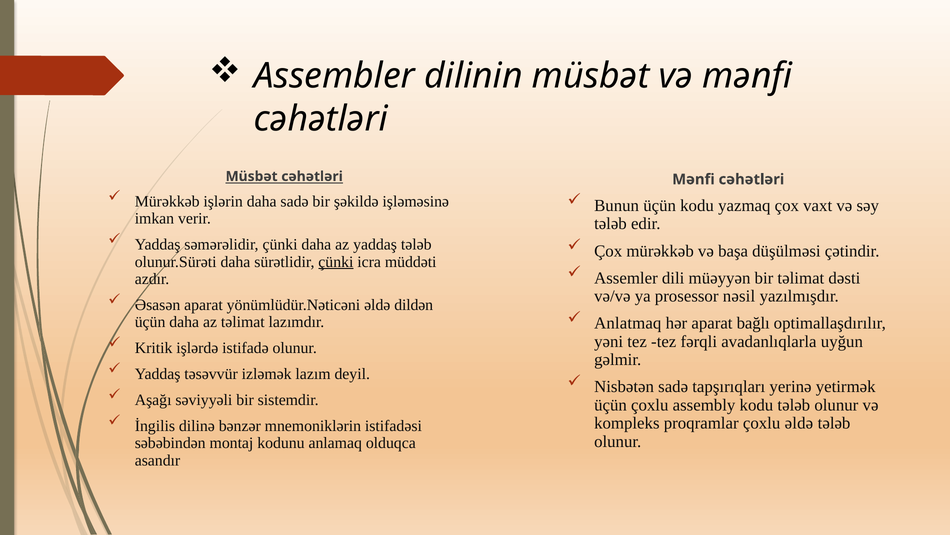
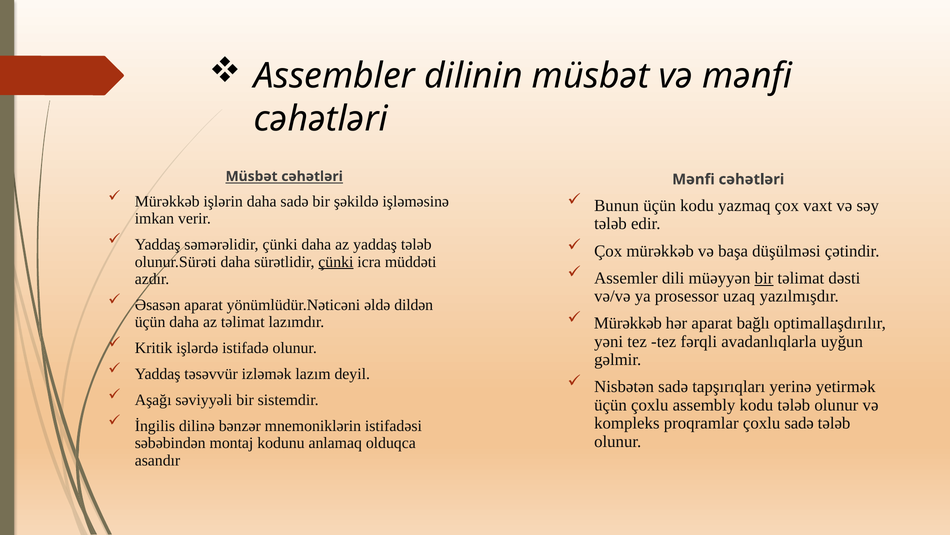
bir underline: none -> present (764, 278)
nəsil: nəsil -> uzaq (739, 296)
Anlatmaq: Anlatmaq -> Mürəkkəb (628, 323)
çoxlu əldə: əldə -> sadə (799, 423)
